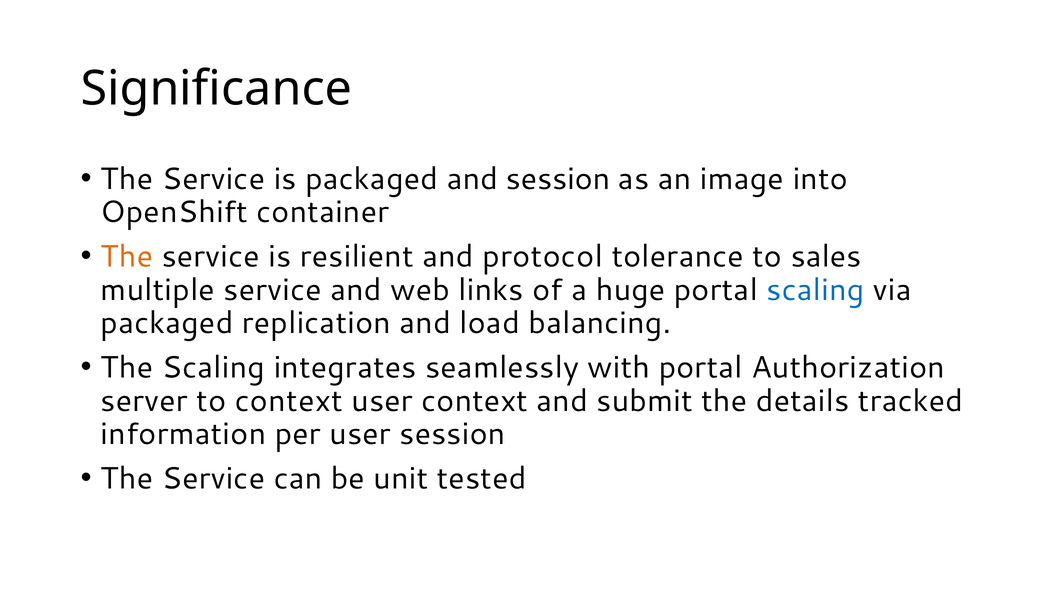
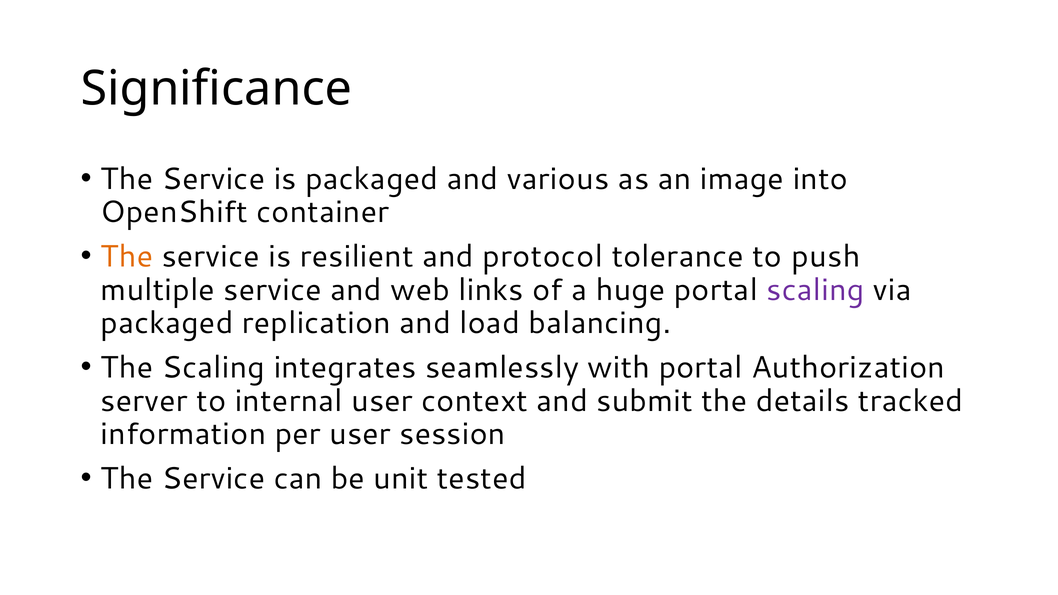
and session: session -> various (558, 179)
sales: sales -> push (826, 257)
scaling colour: blue -> purple (815, 290)
to context: context -> internal (289, 401)
